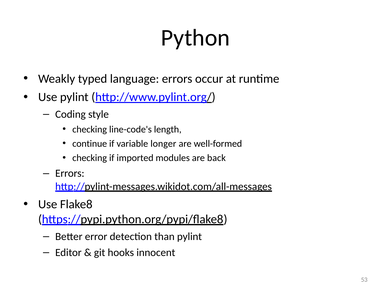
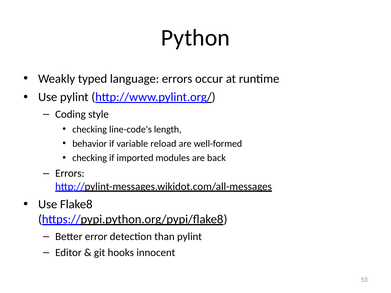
continue: continue -> behavior (90, 144)
longer: longer -> reload (163, 144)
